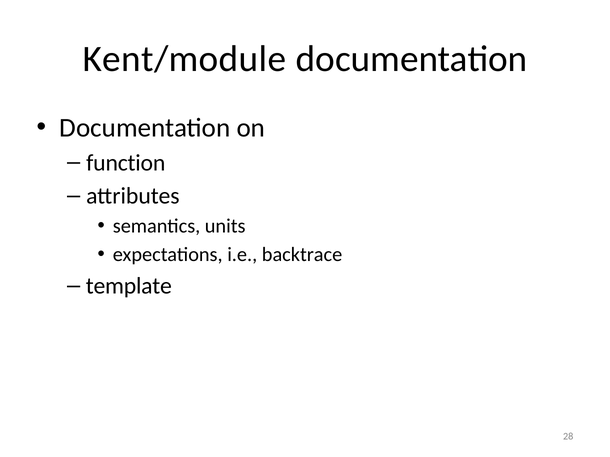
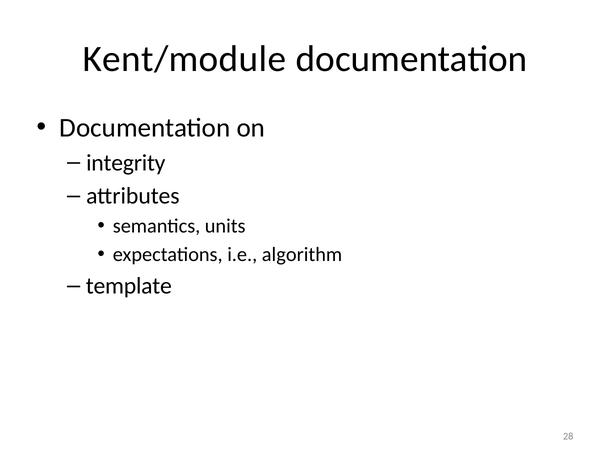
function: function -> integrity (126, 163)
backtrace: backtrace -> algorithm (302, 255)
